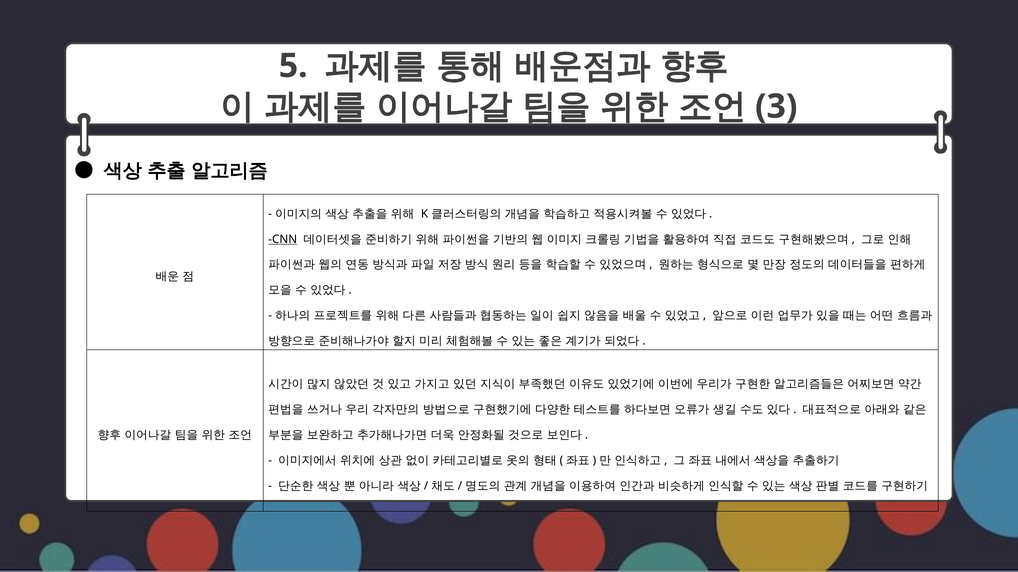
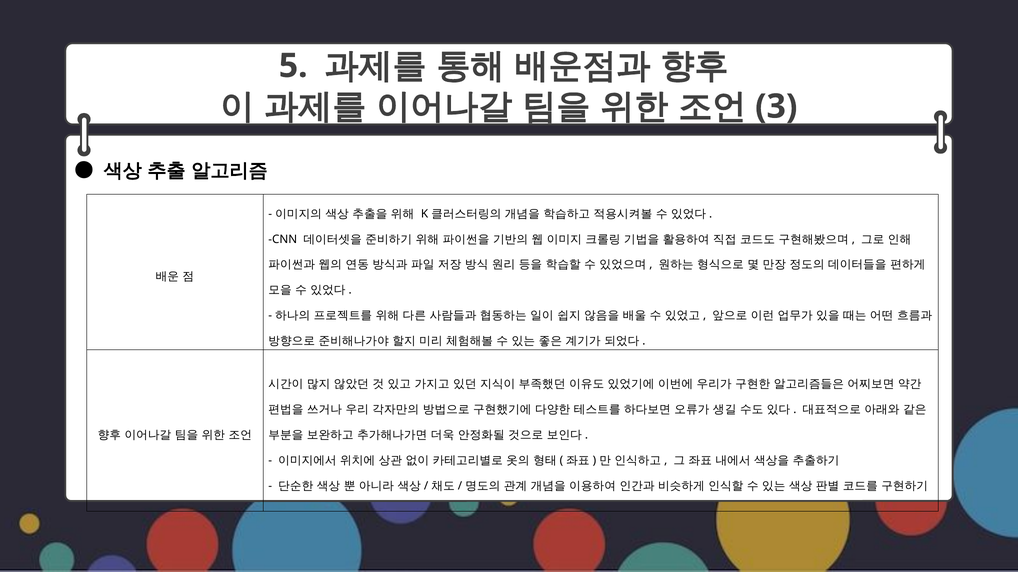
CNN underline: present -> none (283, 239)
